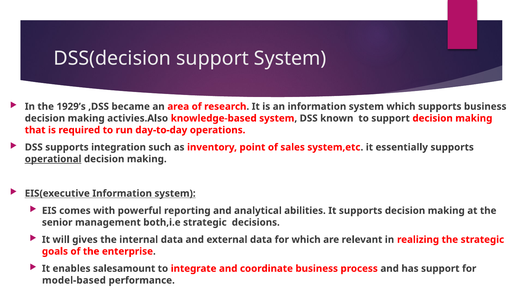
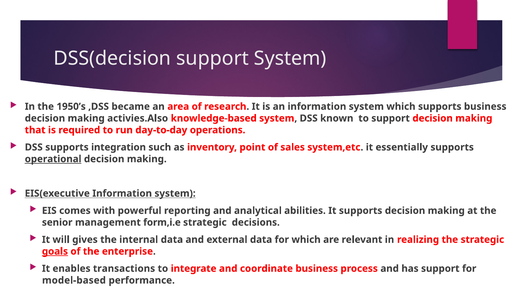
1929’s: 1929’s -> 1950’s (71, 107)
both,i.e: both,i.e -> form,i.e (162, 223)
goals underline: none -> present (55, 252)
salesamount: salesamount -> transactions (124, 269)
